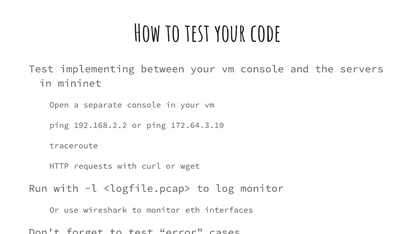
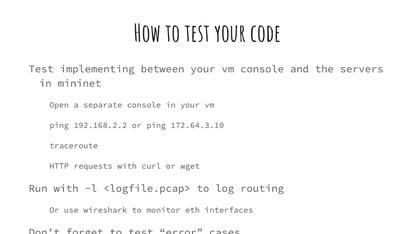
log monitor: monitor -> routing (262, 188)
